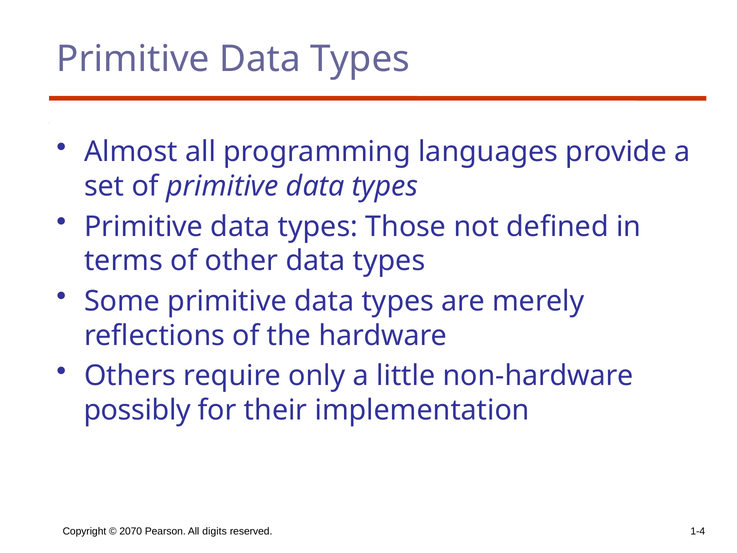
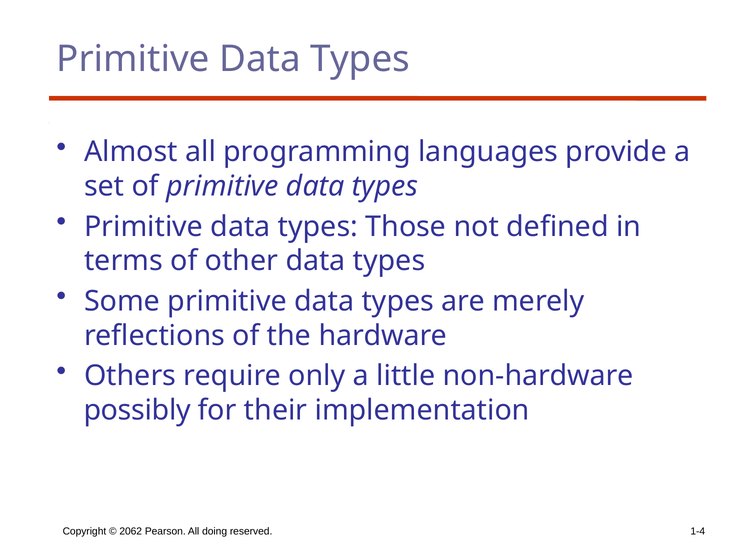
2070: 2070 -> 2062 (131, 531)
digits: digits -> doing (215, 531)
